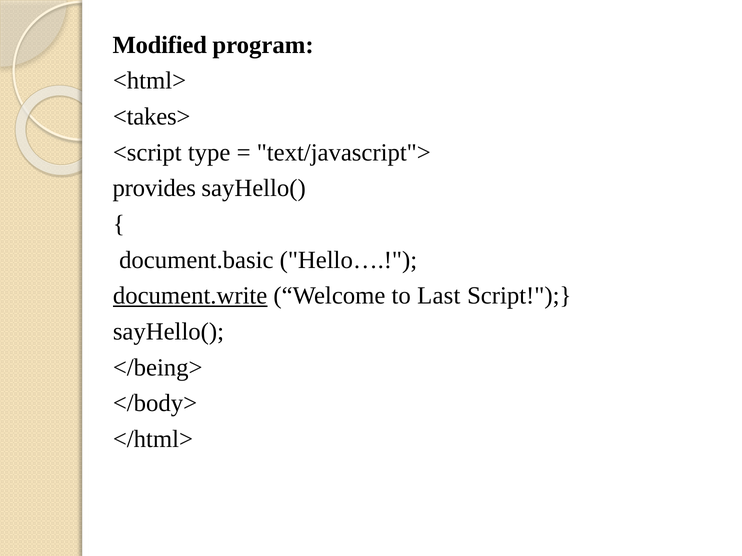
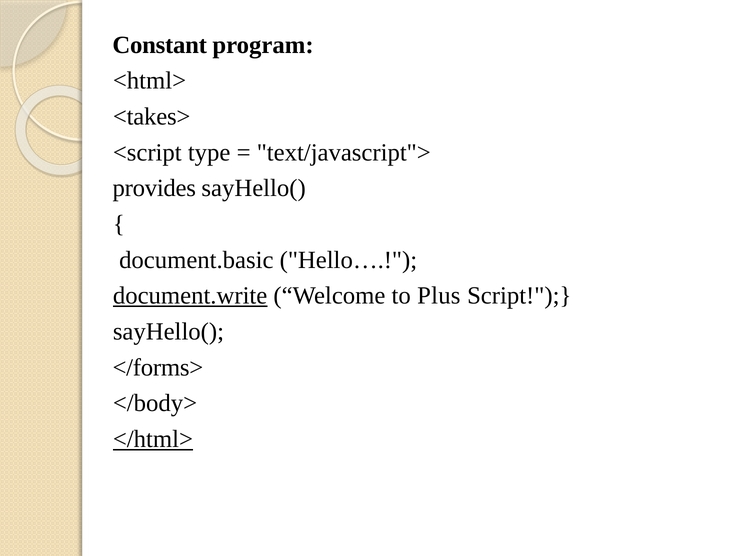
Modified: Modified -> Constant (160, 45)
Last: Last -> Plus (439, 296)
</being>: </being> -> </forms> (158, 368)
</html> underline: none -> present (153, 440)
